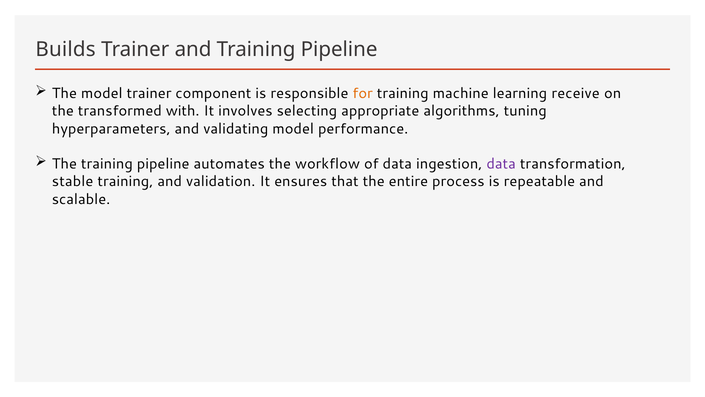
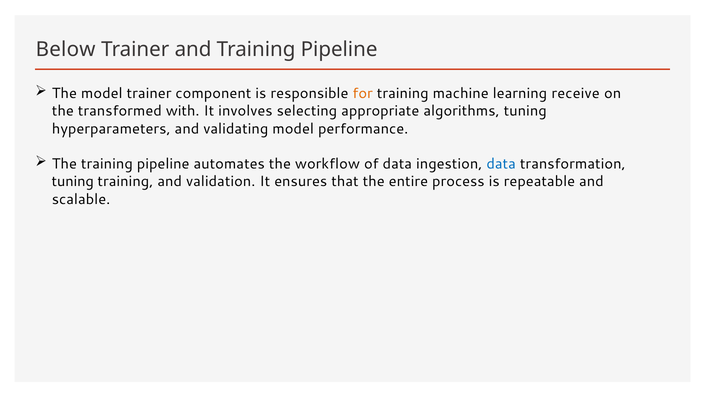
Builds: Builds -> Below (66, 49)
data colour: purple -> blue (501, 164)
stable: stable -> tuning (73, 181)
